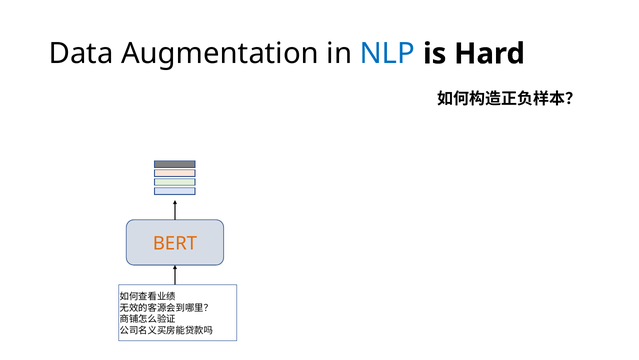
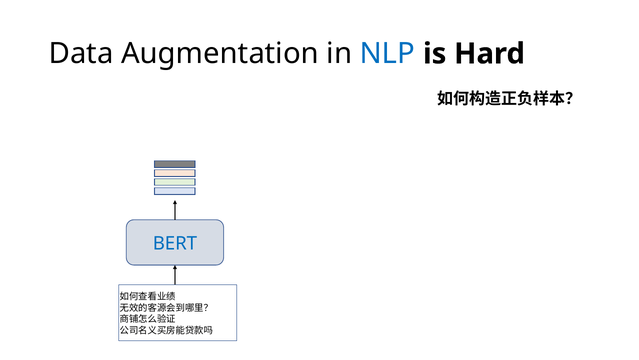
BERT colour: orange -> blue (175, 243)
